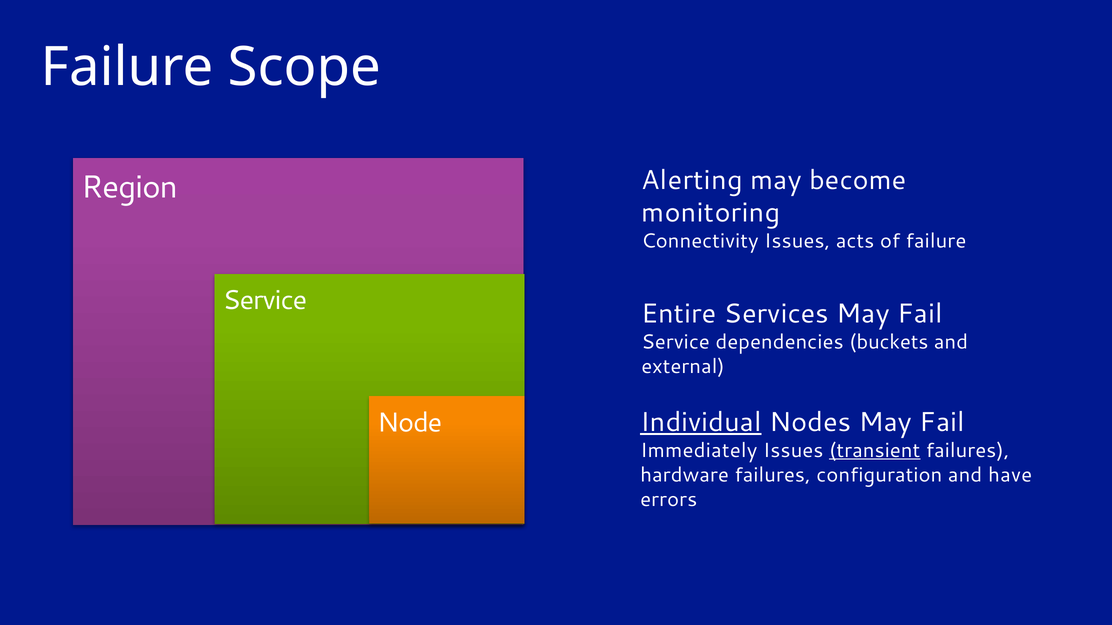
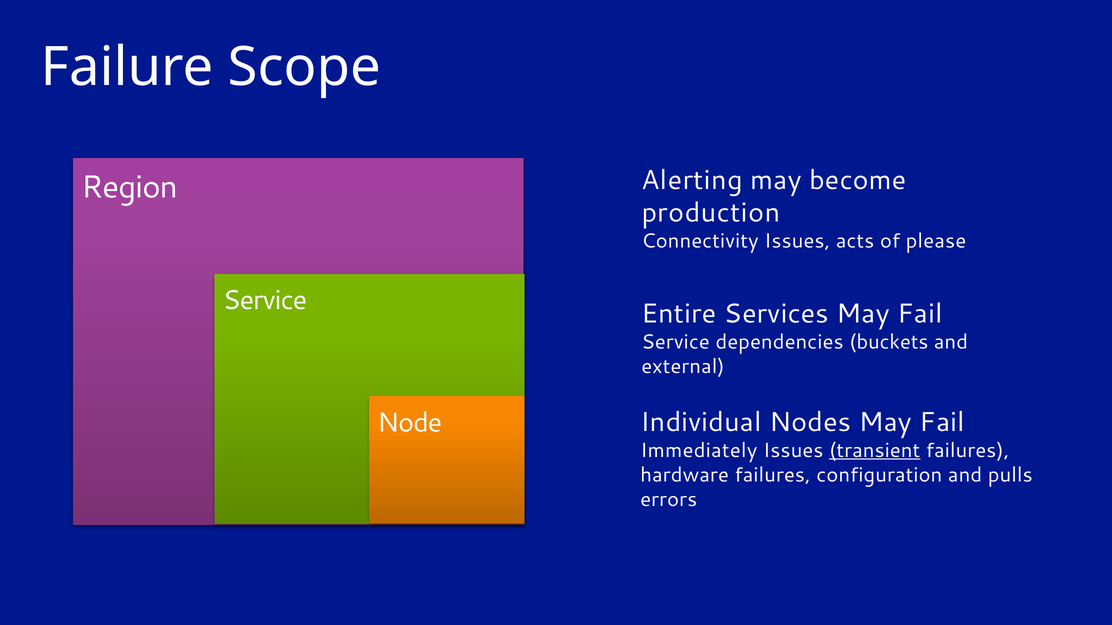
monitoring: monitoring -> production (711, 213)
of failure: failure -> please (936, 241)
Individual underline: present -> none (701, 422)
have: have -> pulls (1010, 475)
